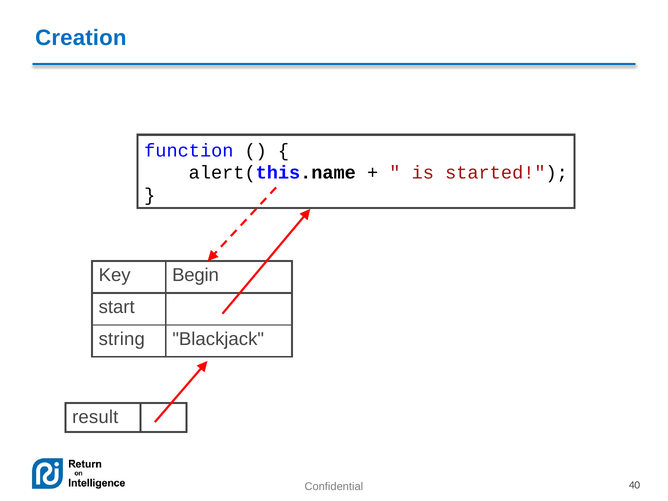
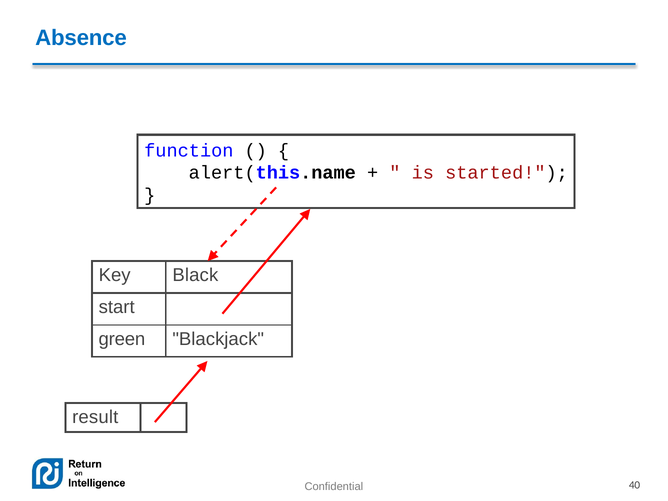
Creation: Creation -> Absence (81, 38)
Begin: Begin -> Black (195, 275)
string: string -> green (122, 339)
